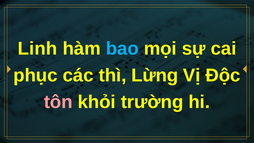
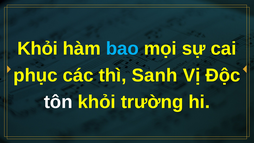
Linh: Linh -> Khỏi (38, 49)
Lừng: Lừng -> Sanh (155, 75)
tôn colour: pink -> white (58, 102)
